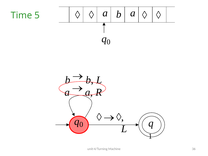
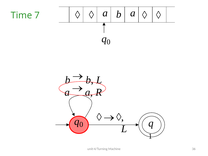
5: 5 -> 7 (37, 15)
